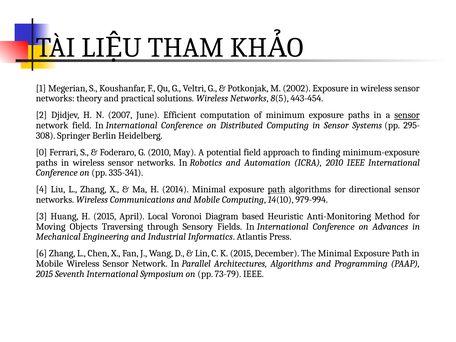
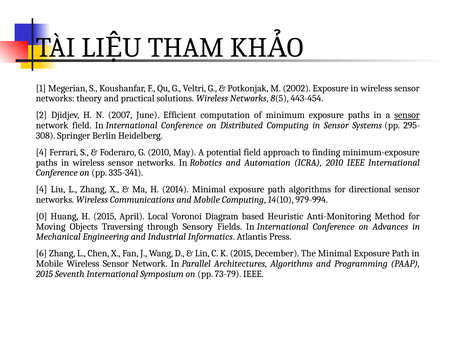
0: 0 -> 4 (41, 152)
path underline: present -> none (277, 189)
3: 3 -> 0 (42, 216)
